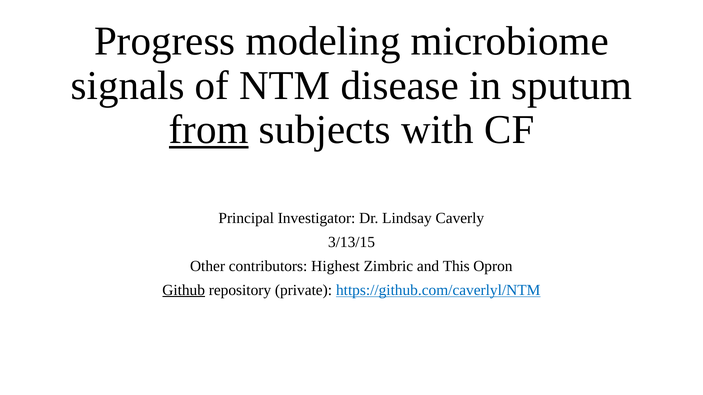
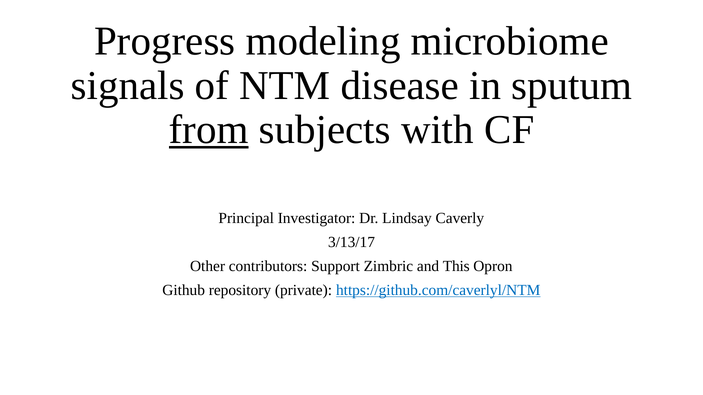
3/13/15: 3/13/15 -> 3/13/17 (351, 242)
Highest: Highest -> Support (335, 266)
Github underline: present -> none (184, 290)
